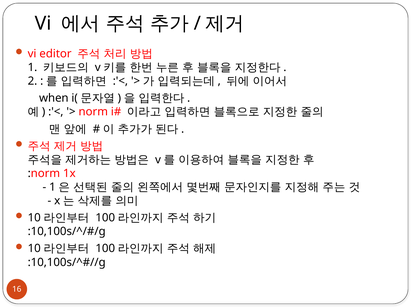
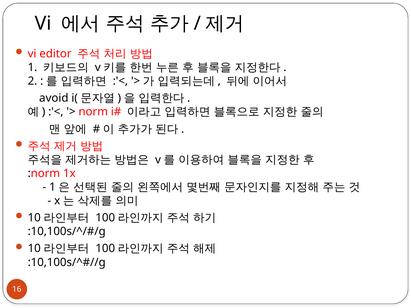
when: when -> avoid (54, 98)
